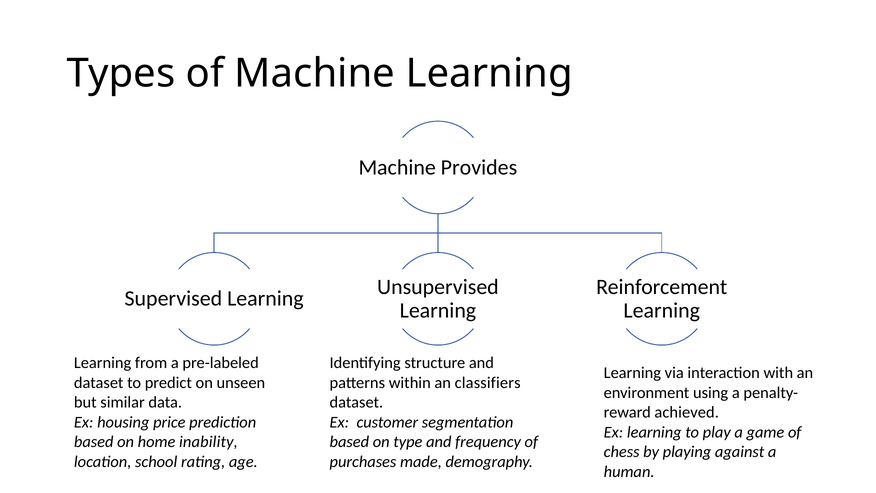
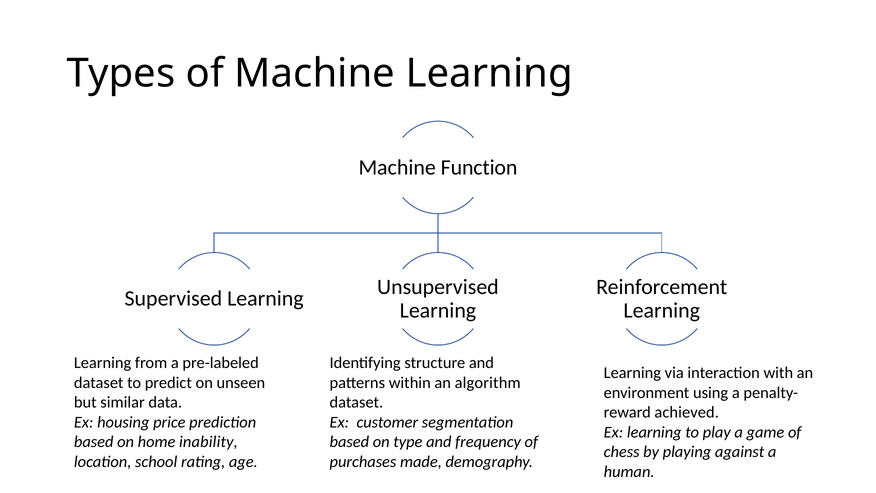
Provides: Provides -> Function (479, 167)
classifiers: classifiers -> algorithm (488, 383)
